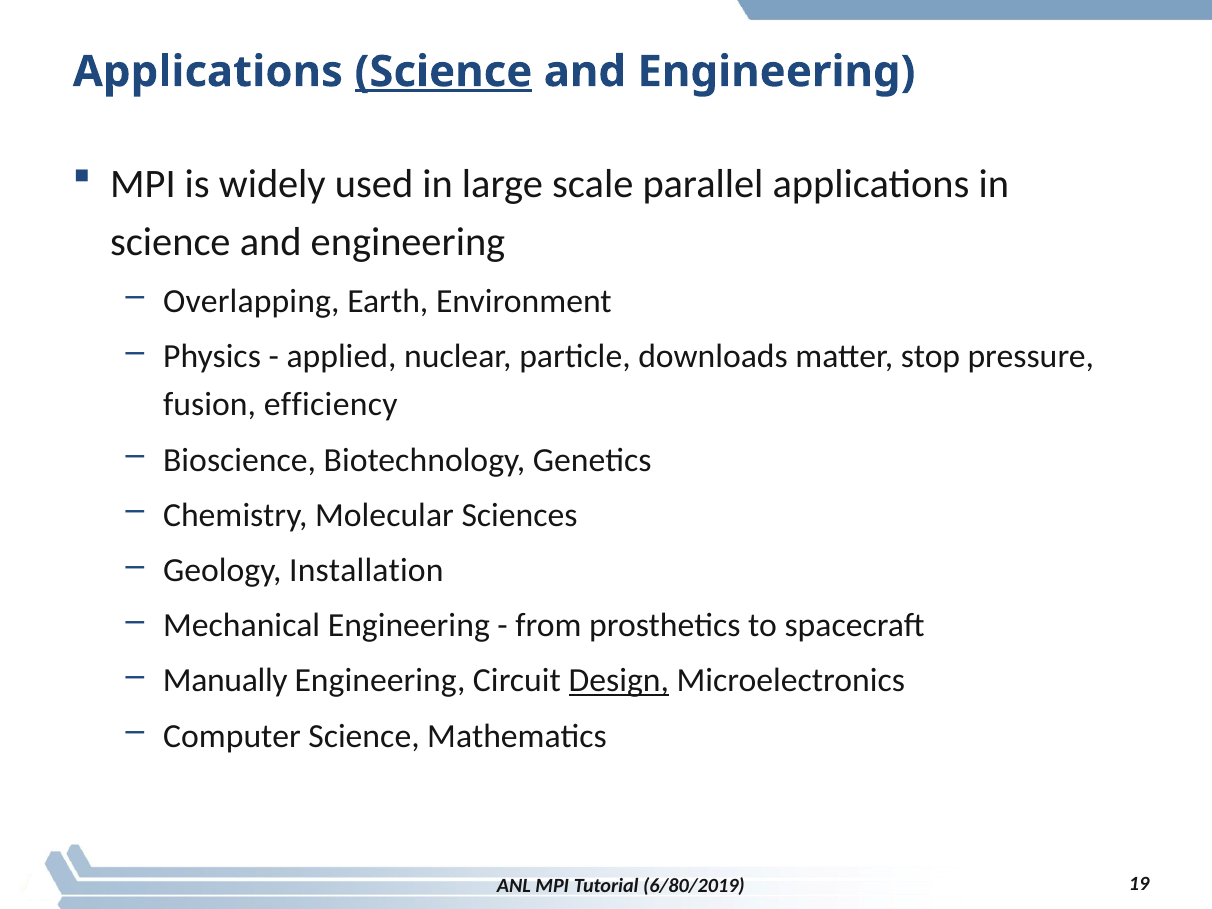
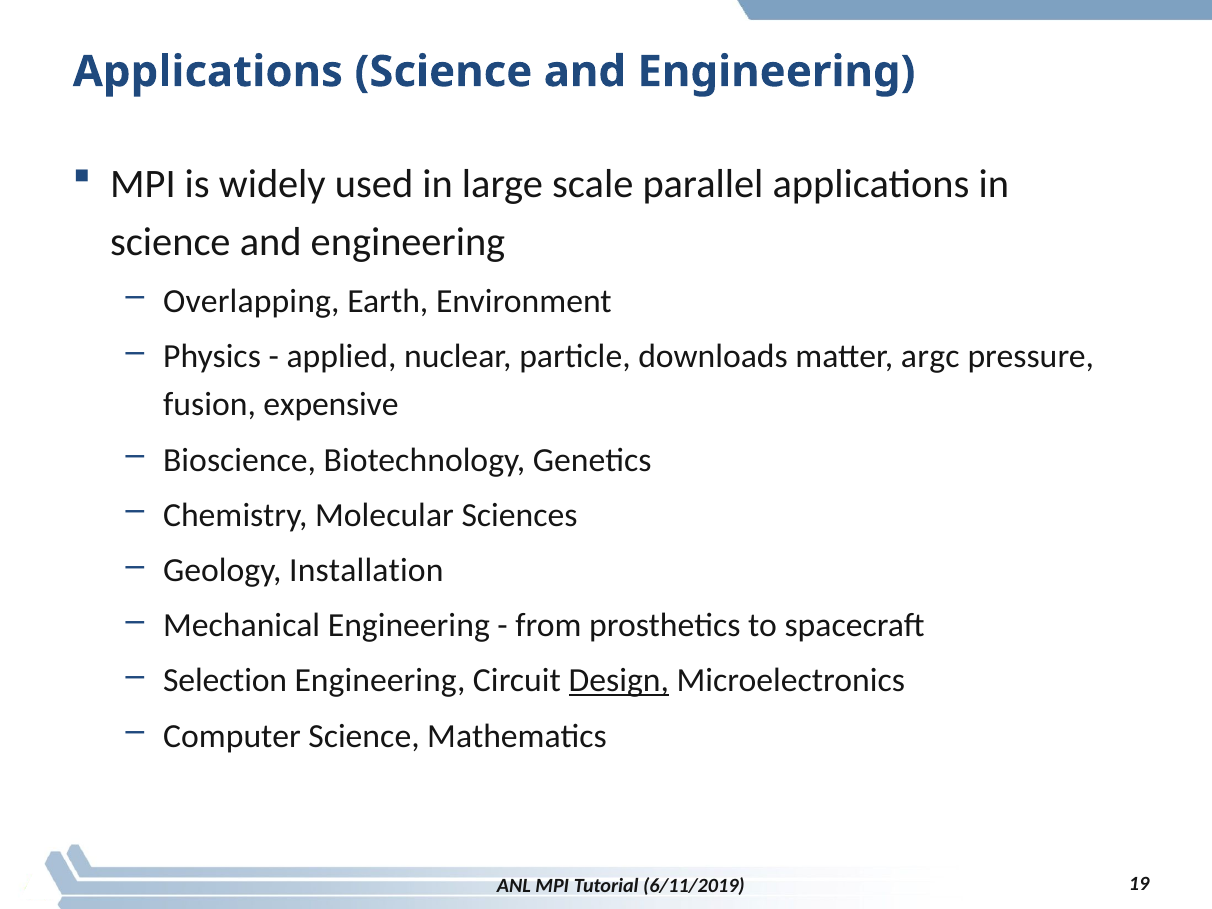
Science underline: present -> none (443, 72)
stop: stop -> argc (930, 356)
efficiency: efficiency -> expensive (331, 405)
Manually: Manually -> Selection (225, 681)
6/80/2019: 6/80/2019 -> 6/11/2019 (694, 886)
